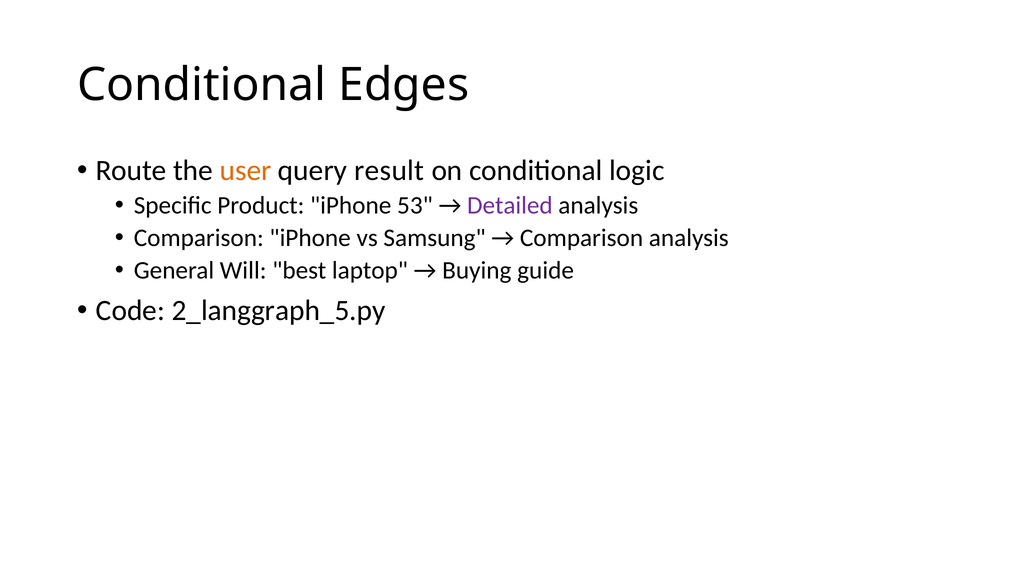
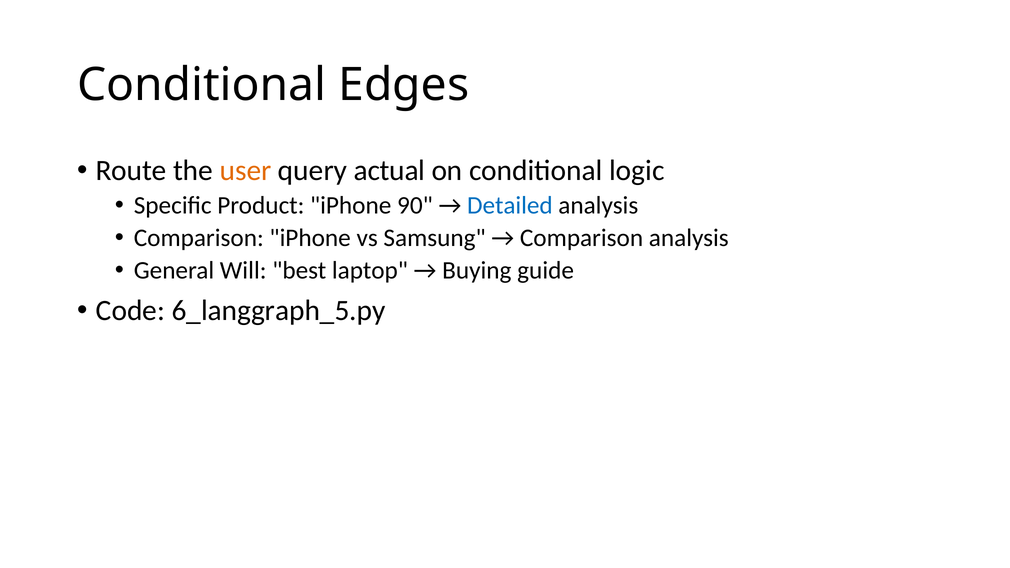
result: result -> actual (389, 171)
53: 53 -> 90 (415, 206)
Detailed colour: purple -> blue (510, 206)
2_langgraph_5.py: 2_langgraph_5.py -> 6_langgraph_5.py (279, 311)
